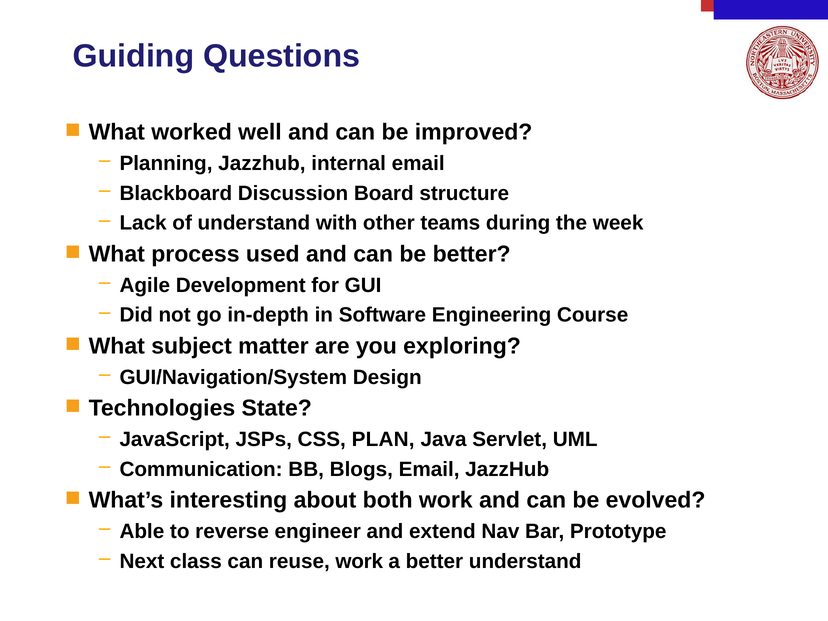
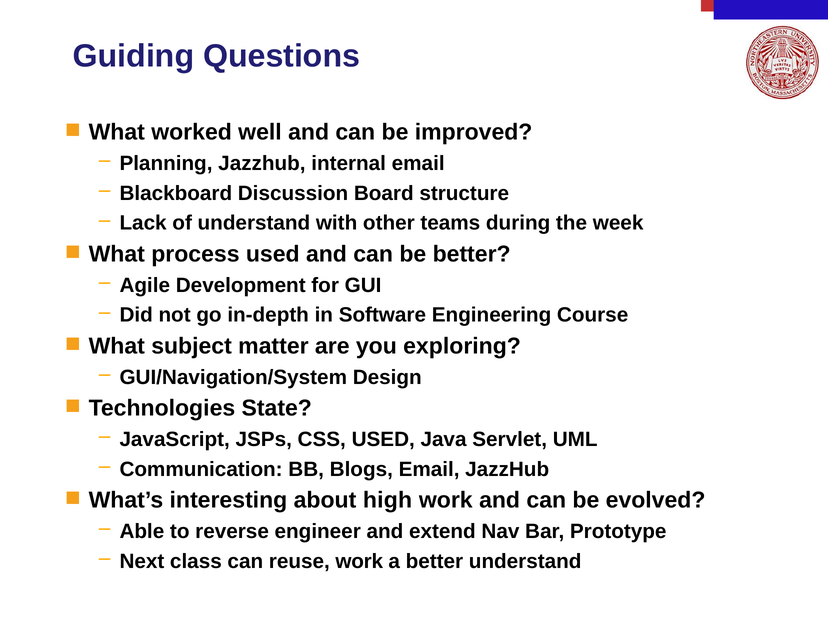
CSS PLAN: PLAN -> USED (383, 439)
both: both -> high (388, 500)
